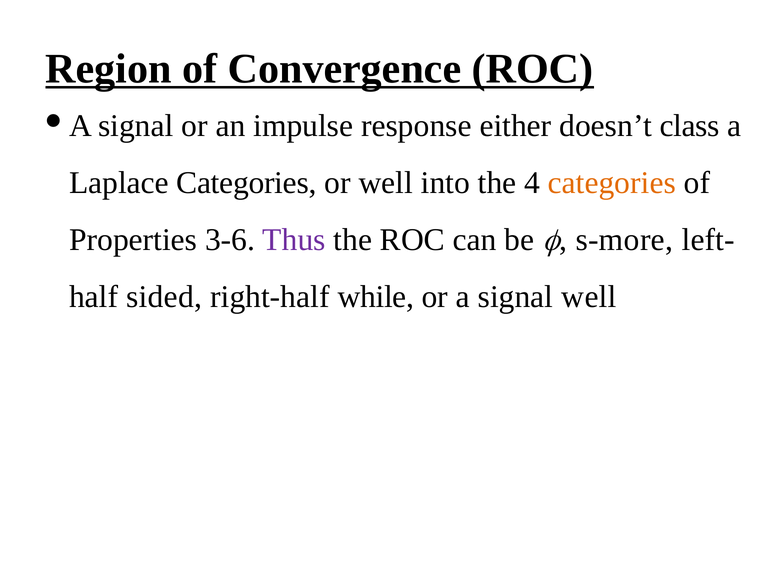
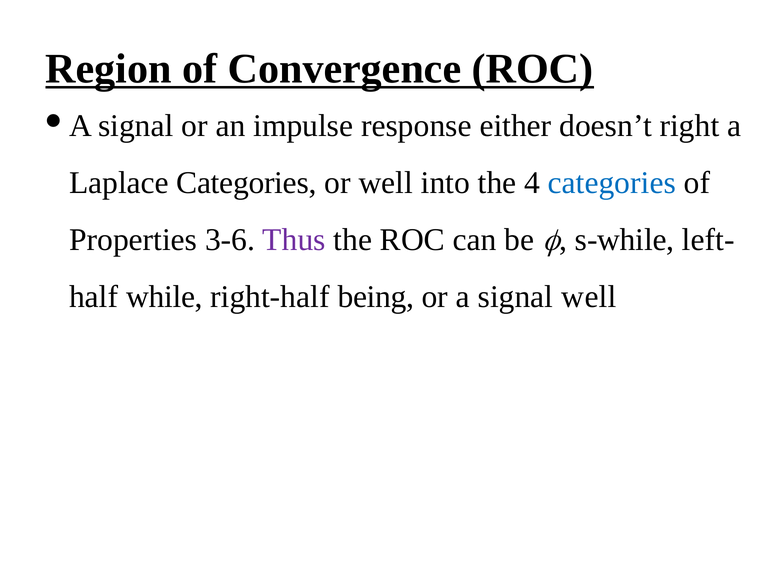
class: class -> right (689, 126)
categories colour: orange -> blue (612, 183)
s-more: s-more -> s-while (625, 240)
sided: sided -> while (164, 297)
while: while -> being (376, 297)
